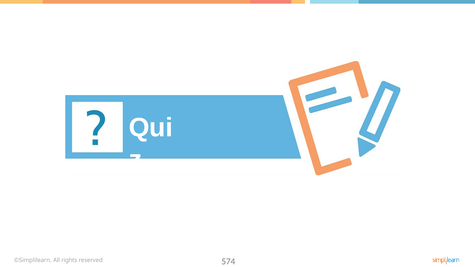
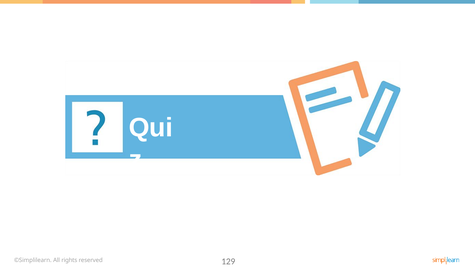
574: 574 -> 129 (228, 262)
